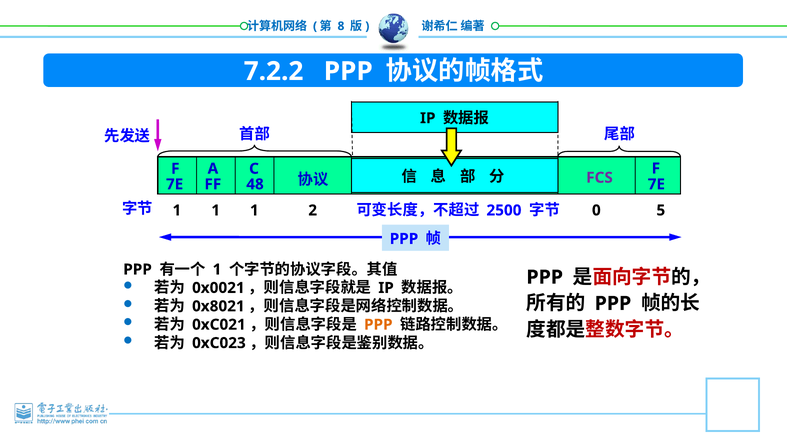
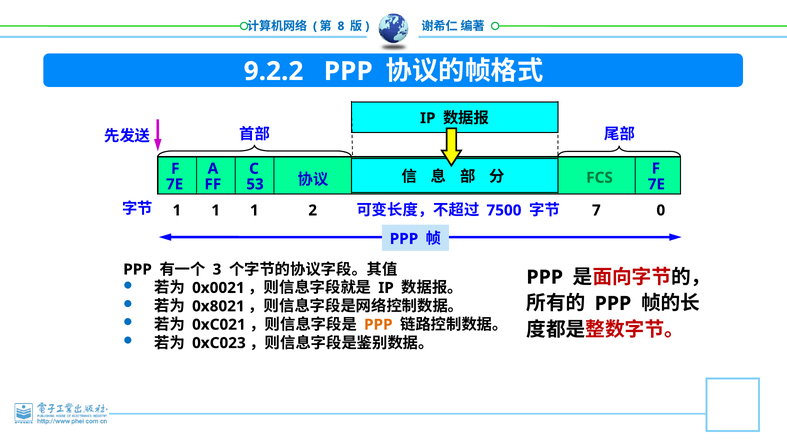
7.2.2: 7.2.2 -> 9.2.2 (274, 71)
FCS colour: purple -> green (599, 178)
48: 48 -> 53 (255, 184)
0: 0 -> 7 (596, 210)
2500: 2500 -> 7500 (504, 210)
5: 5 -> 0 (661, 210)
1: 1 -> 3 (217, 269)
